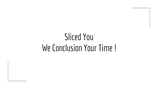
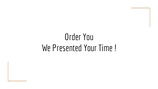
Sliced: Sliced -> Order (73, 37)
Conclusion: Conclusion -> Presented (67, 48)
